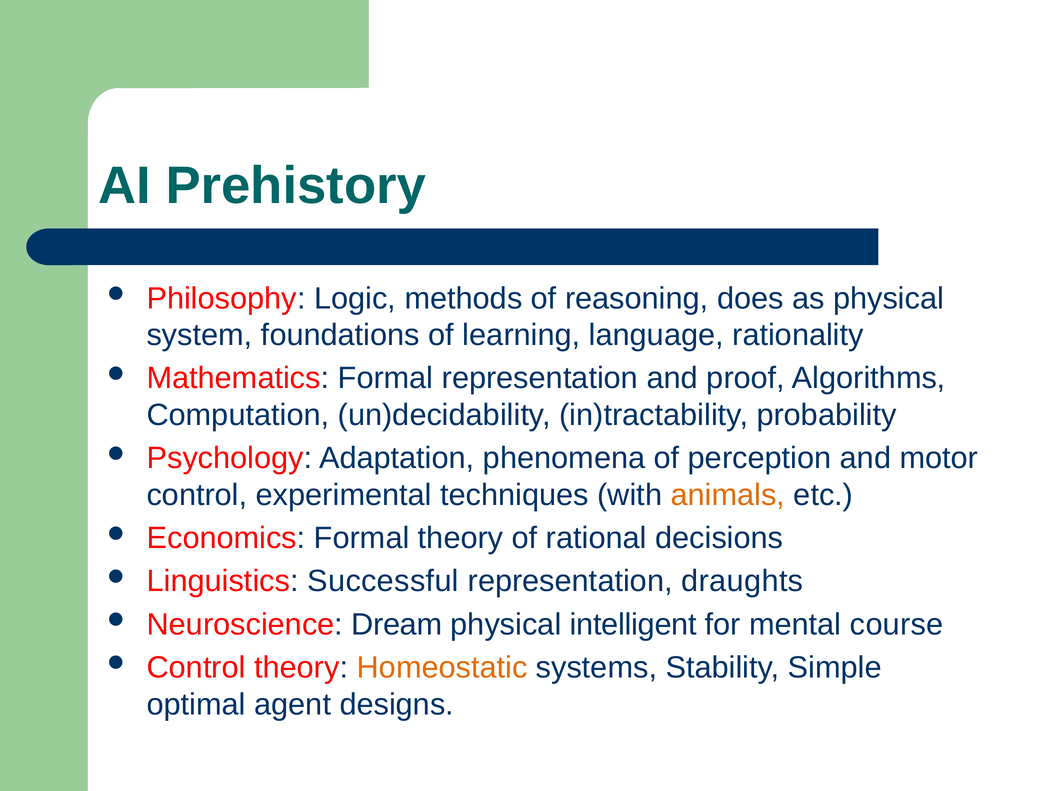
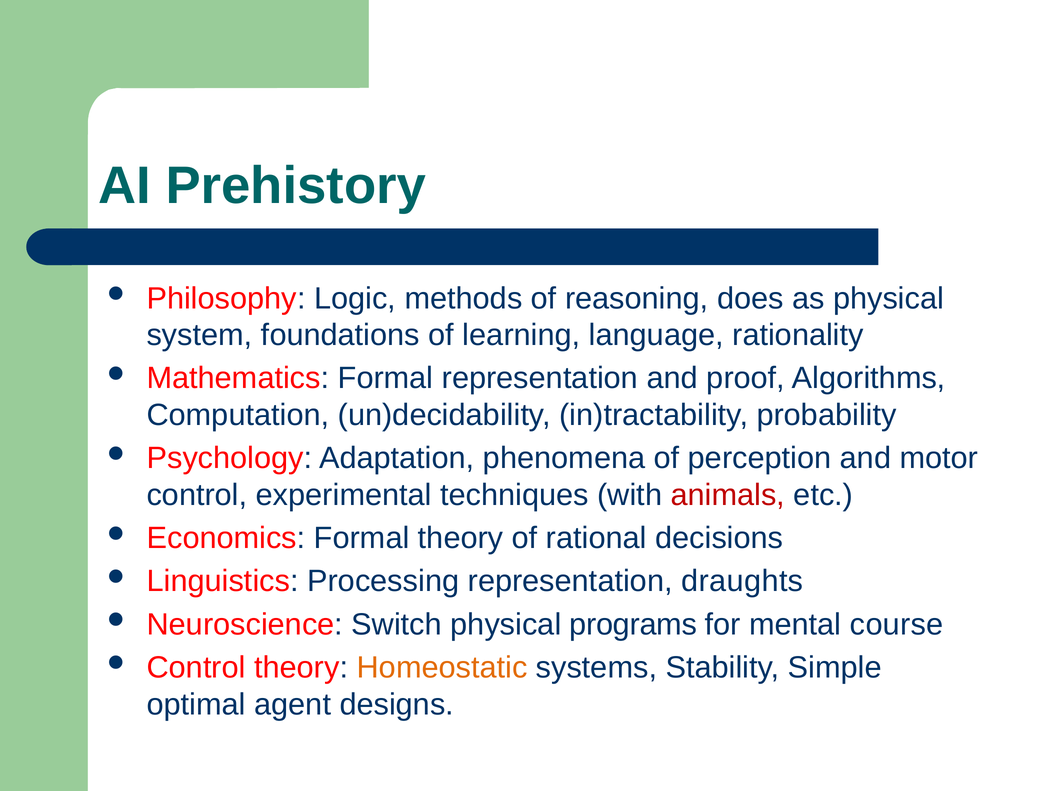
animals colour: orange -> red (728, 495)
Successful: Successful -> Processing (383, 581)
Dream: Dream -> Switch (397, 624)
intelligent: intelligent -> programs (633, 624)
